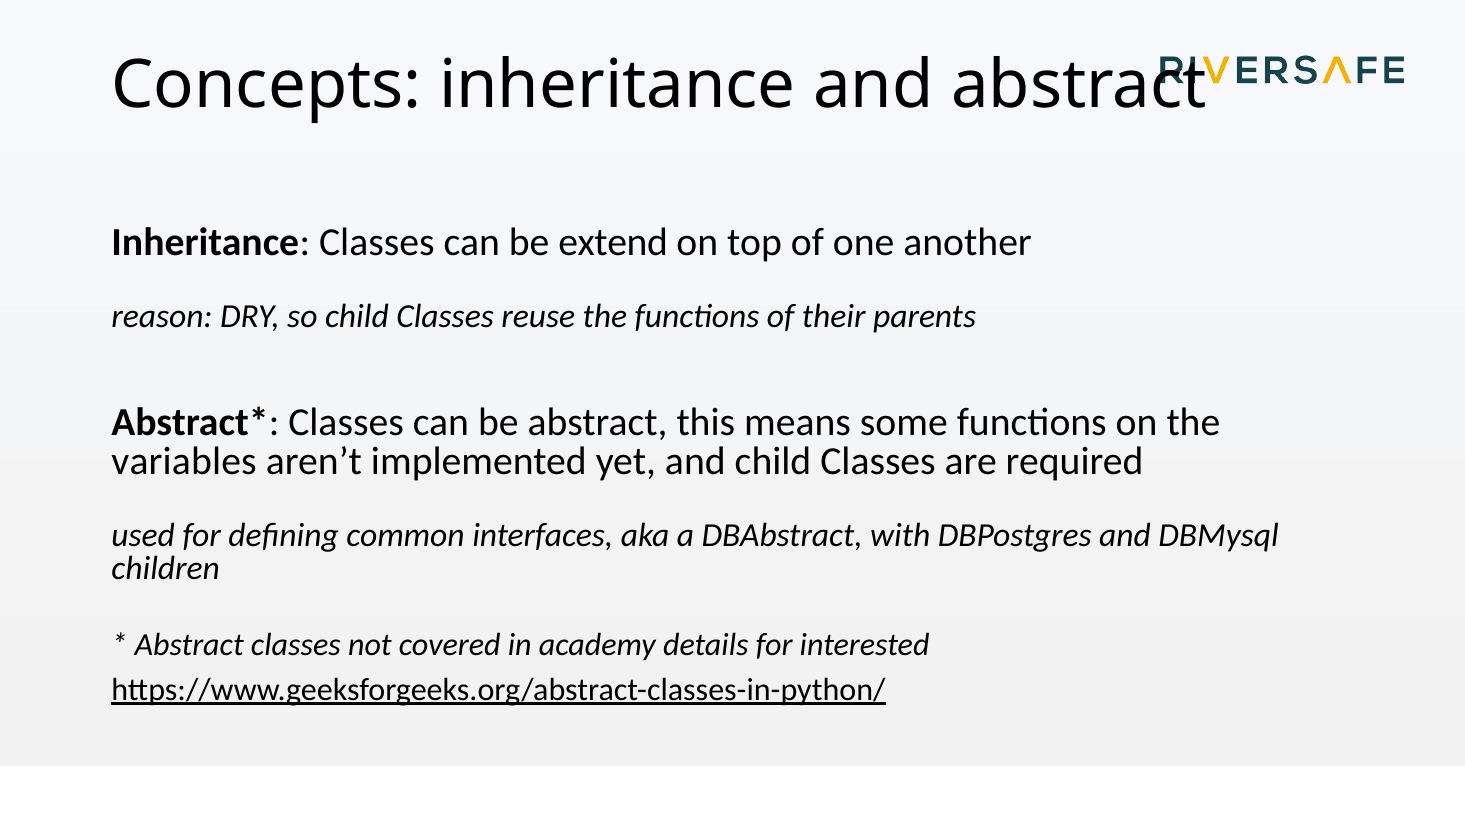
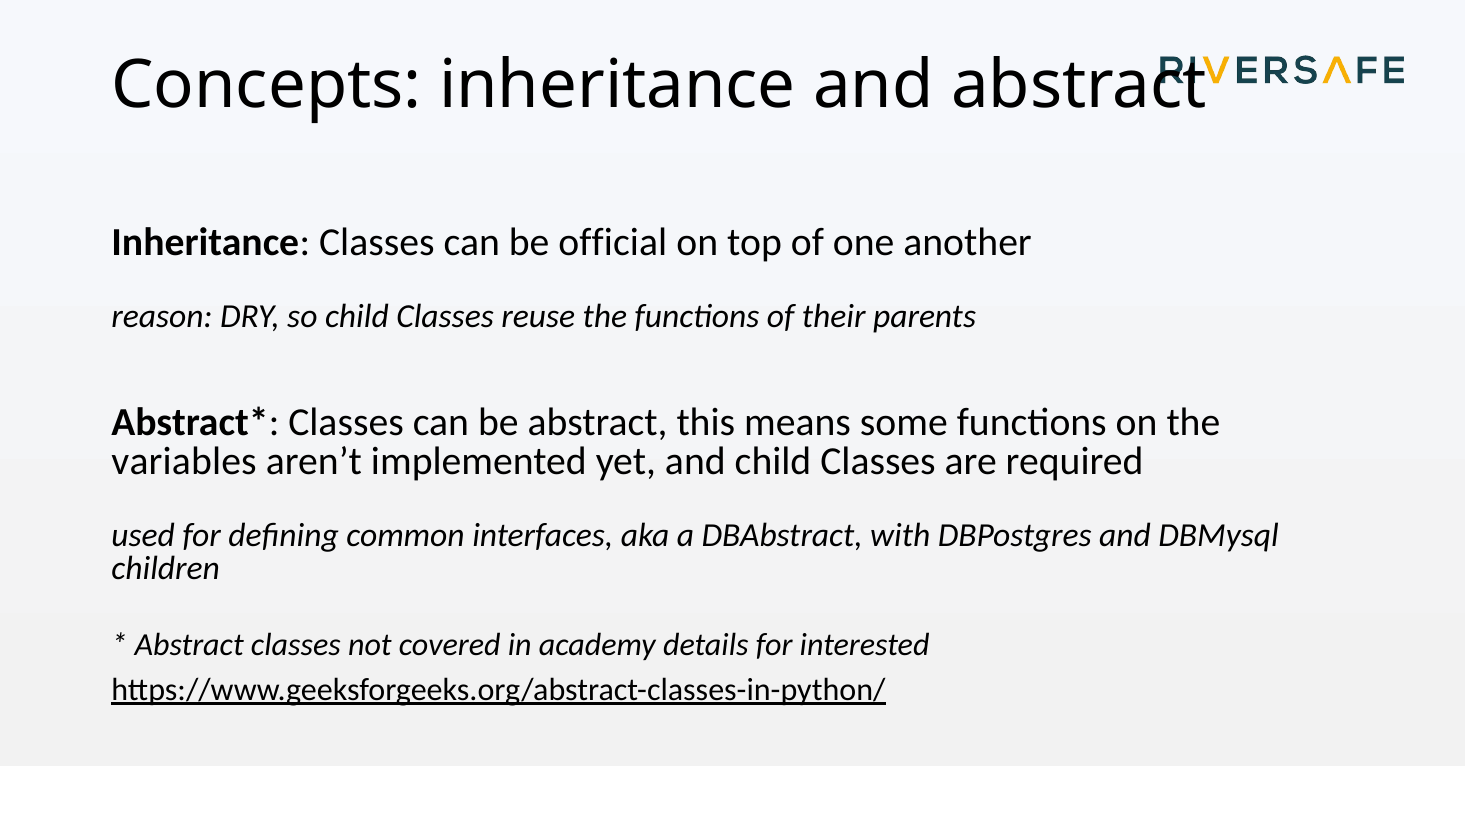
extend: extend -> official (613, 243)
